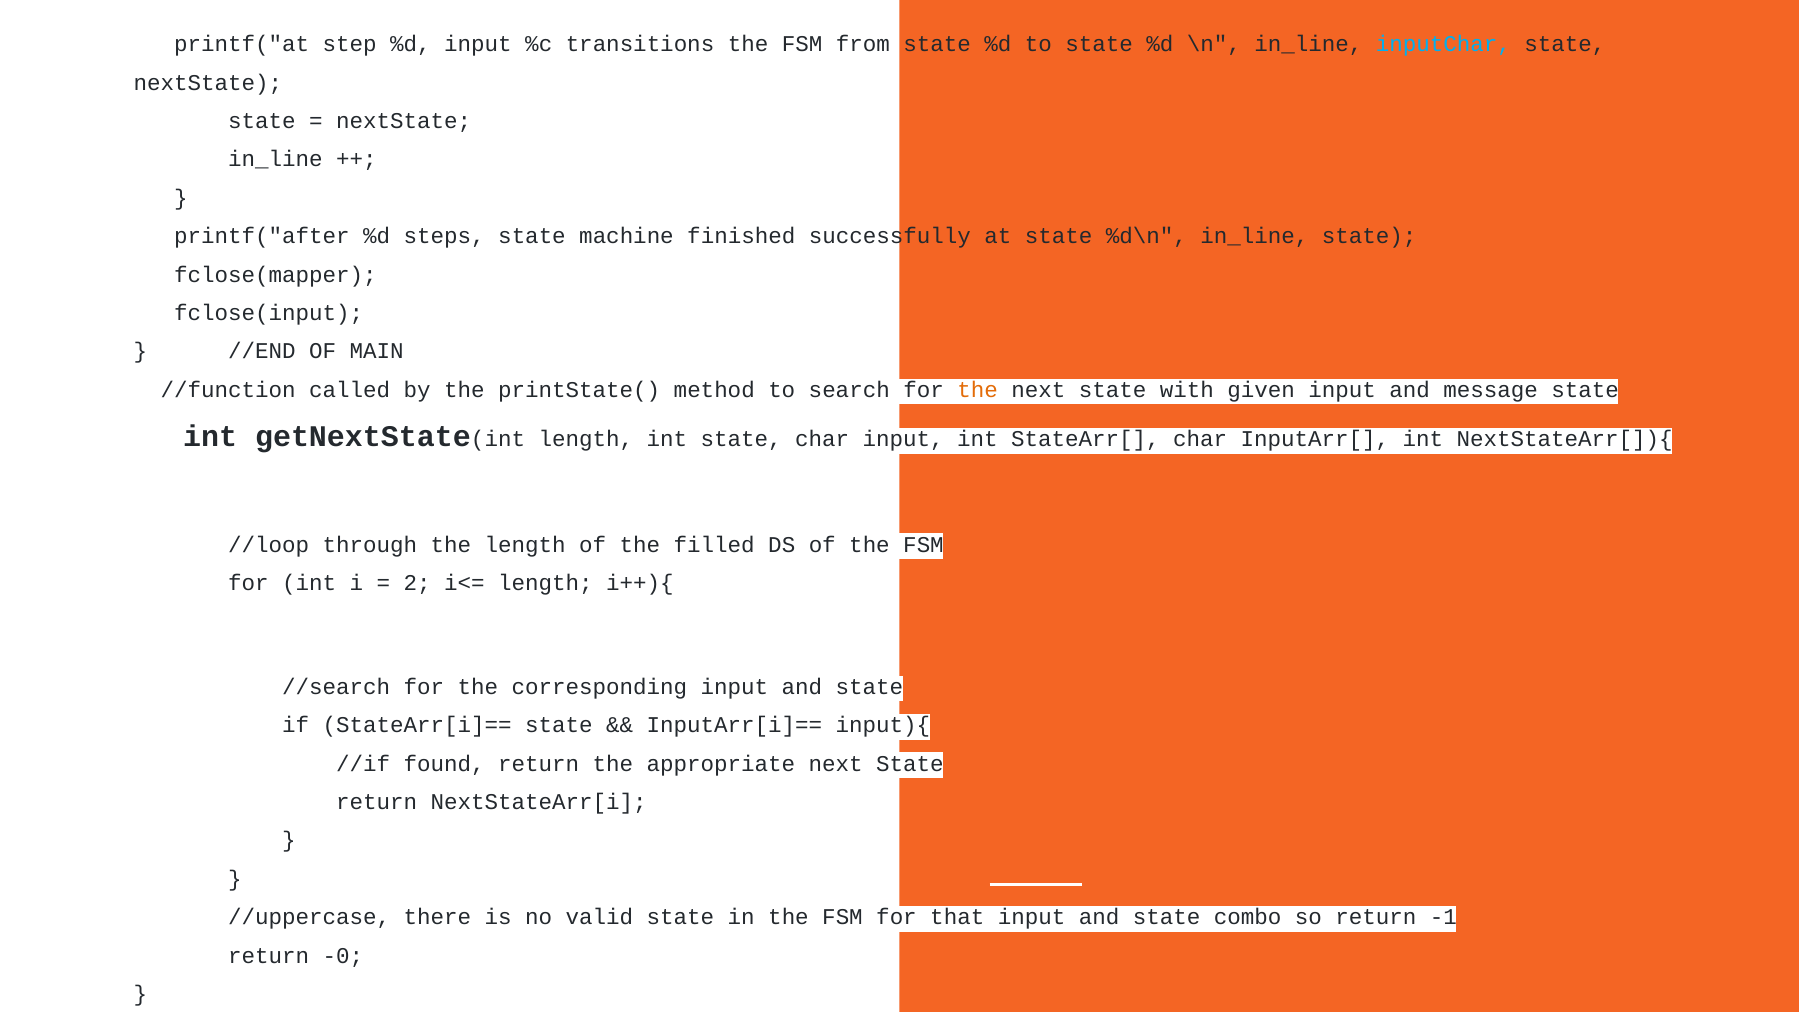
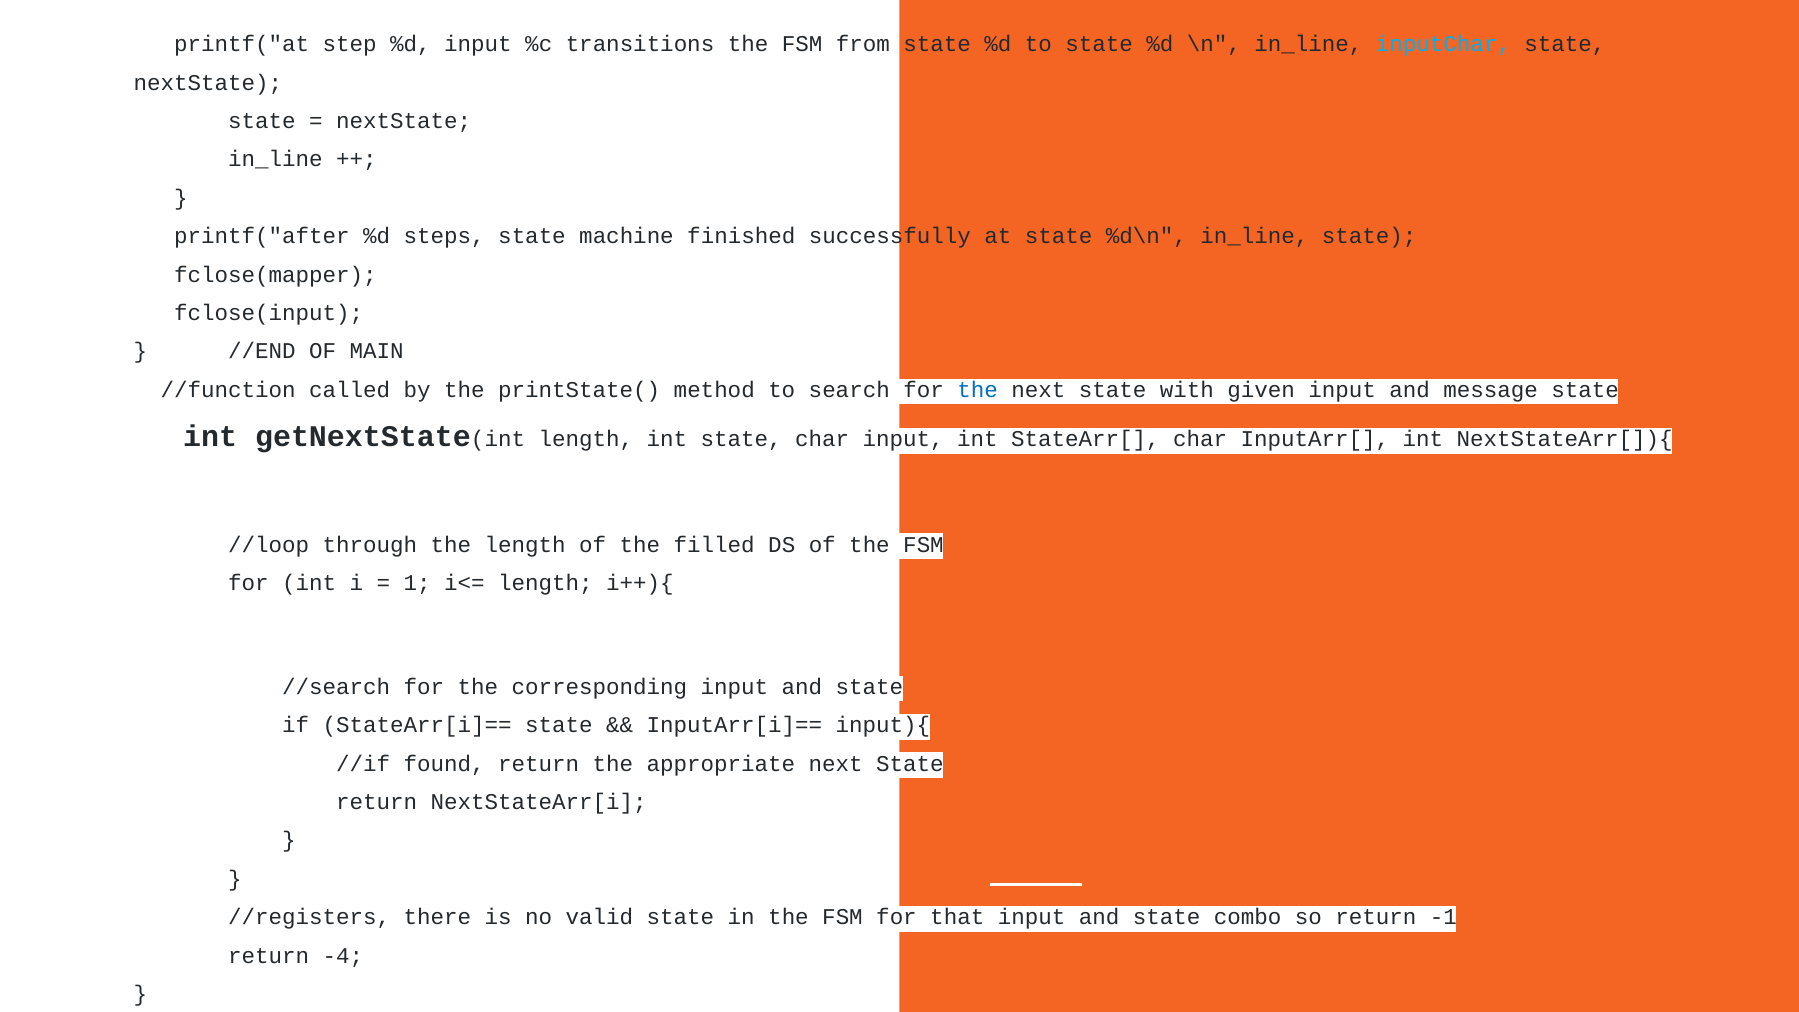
the colour: orange -> blue (978, 390)
2: 2 -> 1 (417, 583)
//uppercase: //uppercase -> //registers (309, 917)
-0: -0 -> -4 (343, 956)
